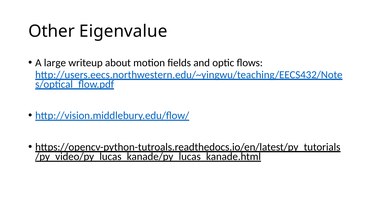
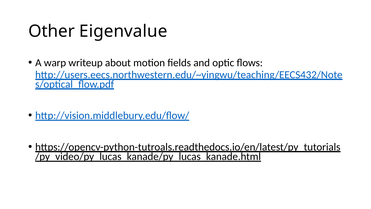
large: large -> warp (55, 63)
